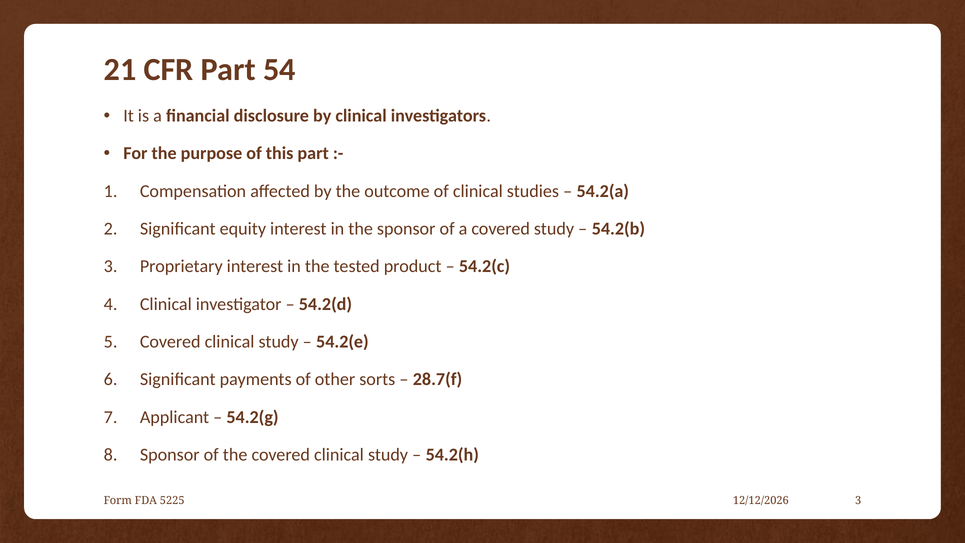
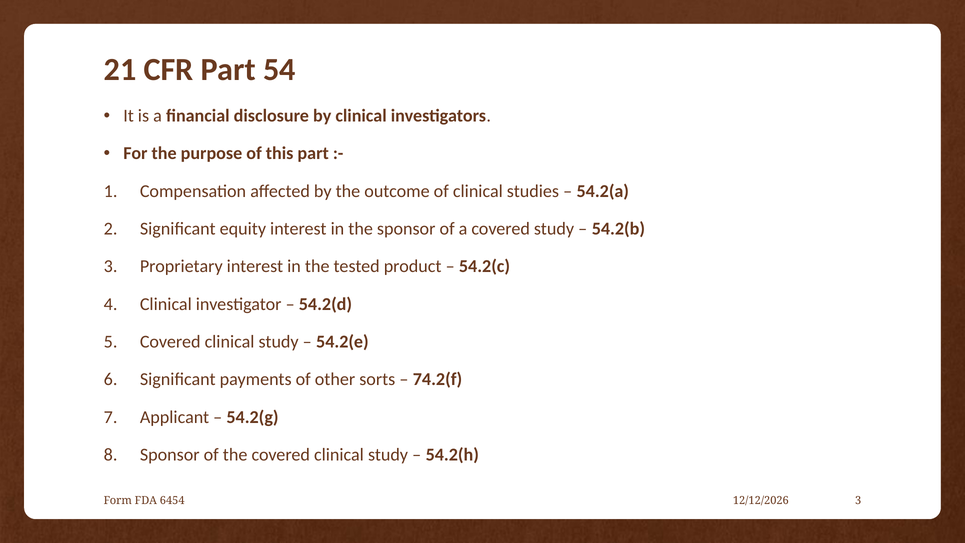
28.7(f: 28.7(f -> 74.2(f (437, 379)
5225: 5225 -> 6454 (172, 501)
